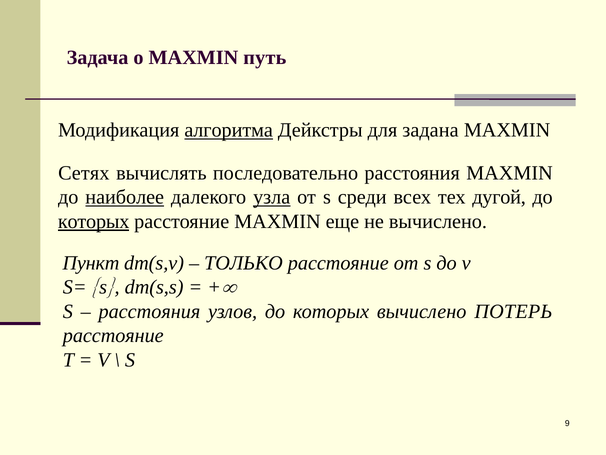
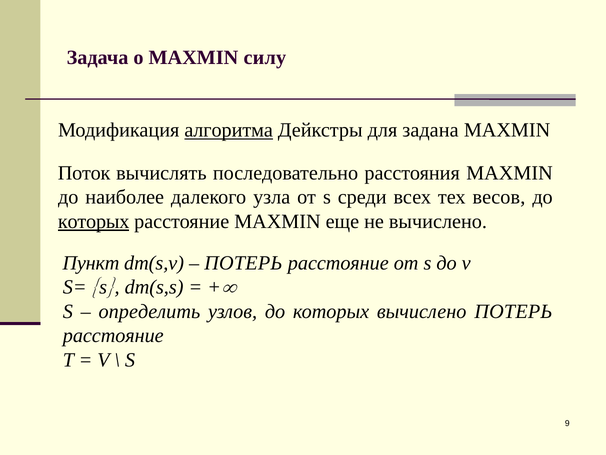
путь: путь -> силу (265, 58)
Сетях: Сетях -> Поток (84, 173)
наиболее underline: present -> none (125, 197)
узла underline: present -> none (272, 197)
дугой: дугой -> весов (499, 197)
ТОЛЬКО: ТОЛЬКО -> ПОТЕРЬ (243, 263)
расстояния: расстояния -> определить (149, 311)
